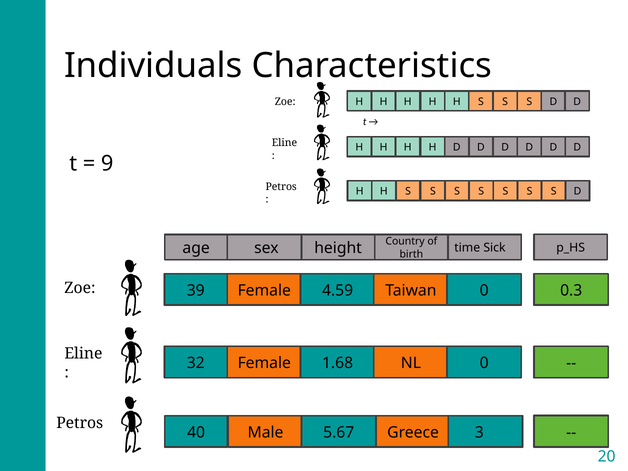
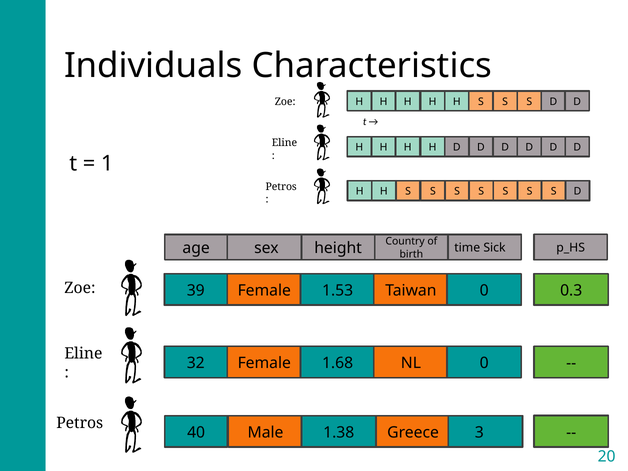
9: 9 -> 1 (107, 163)
4.59: 4.59 -> 1.53 (338, 291)
5.67: 5.67 -> 1.38 (339, 432)
